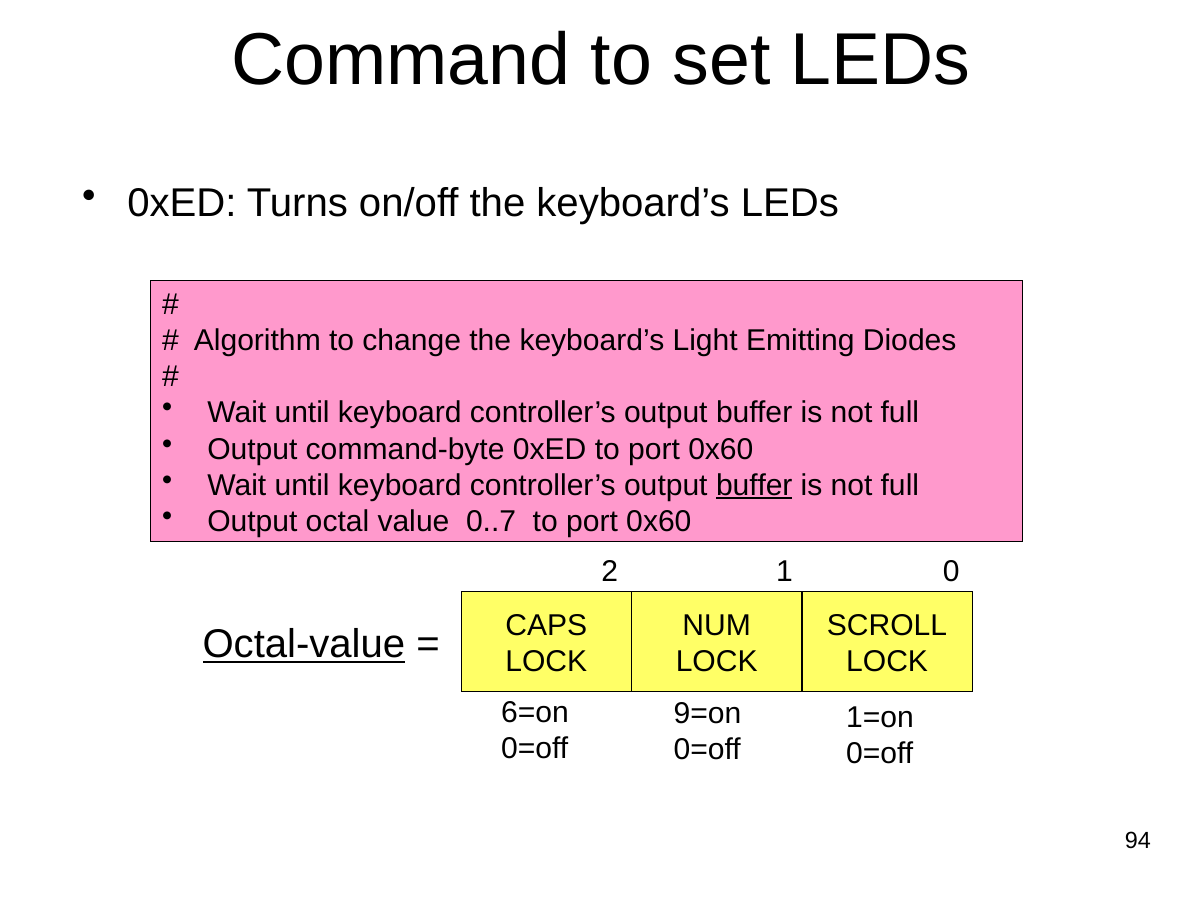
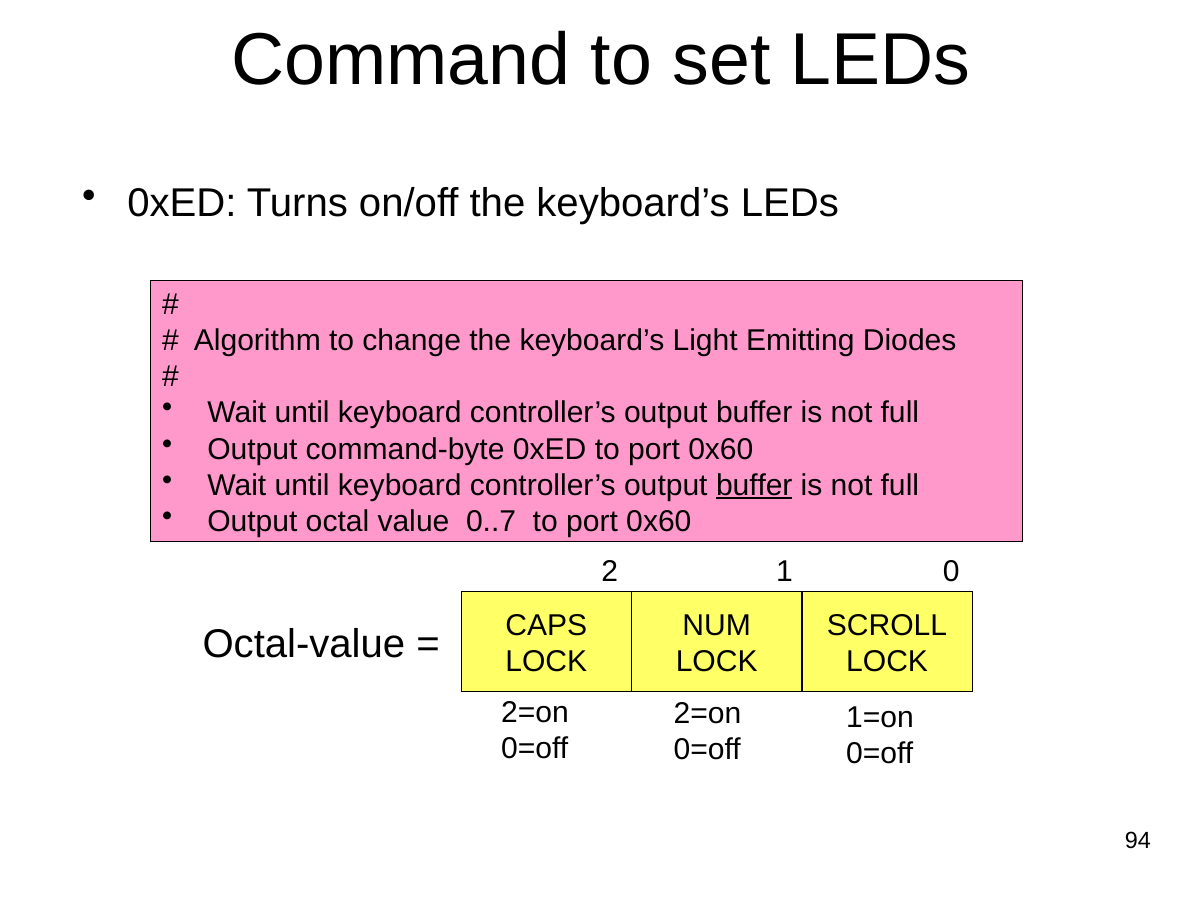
Octal-value underline: present -> none (304, 645)
6=on: 6=on -> 2=on (535, 713)
9=on: 9=on -> 2=on (707, 714)
